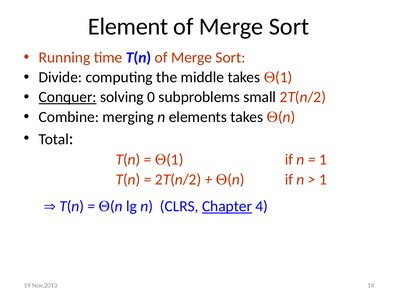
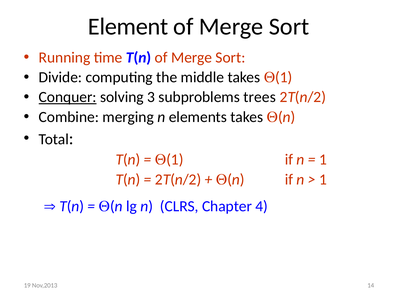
0: 0 -> 3 (151, 97)
small: small -> trees (260, 97)
Chapter underline: present -> none (227, 206)
